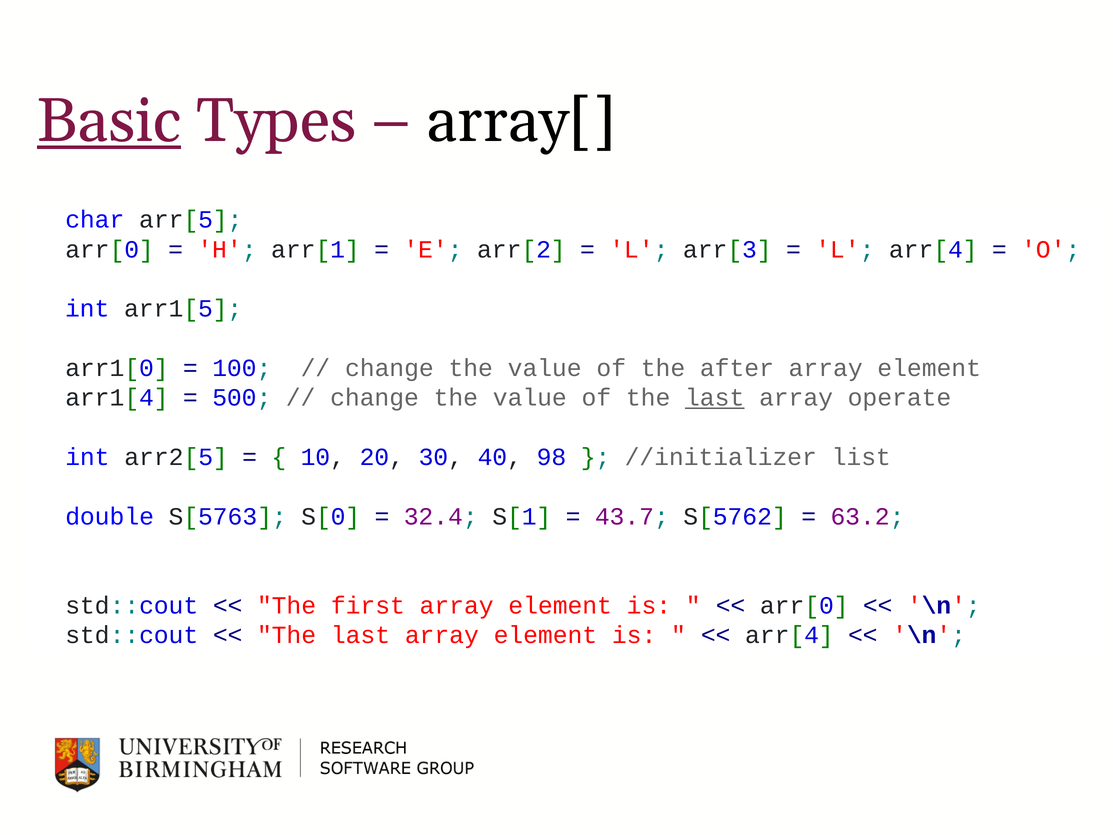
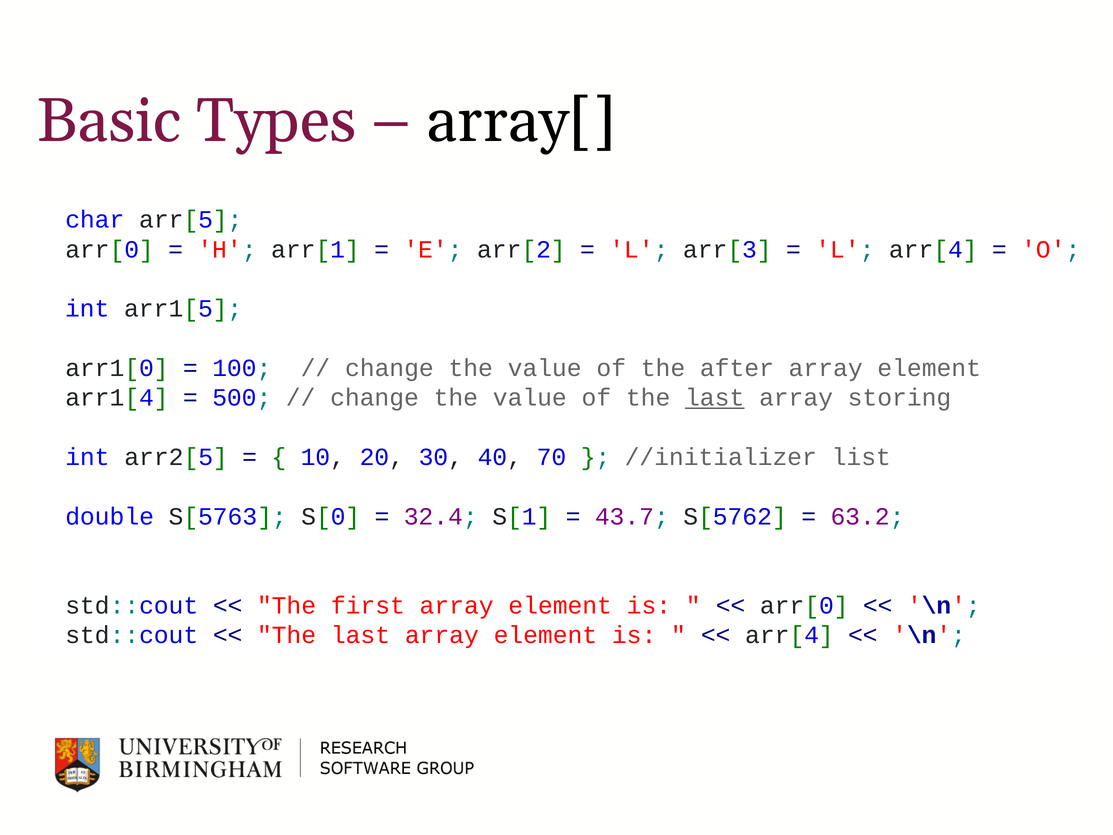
Basic underline: present -> none (109, 121)
operate: operate -> storing (899, 398)
98: 98 -> 70 (551, 457)
